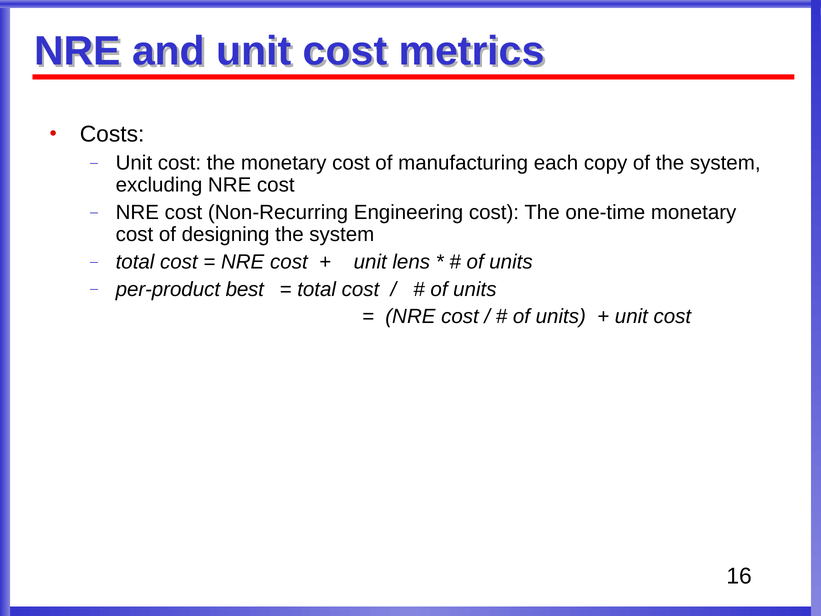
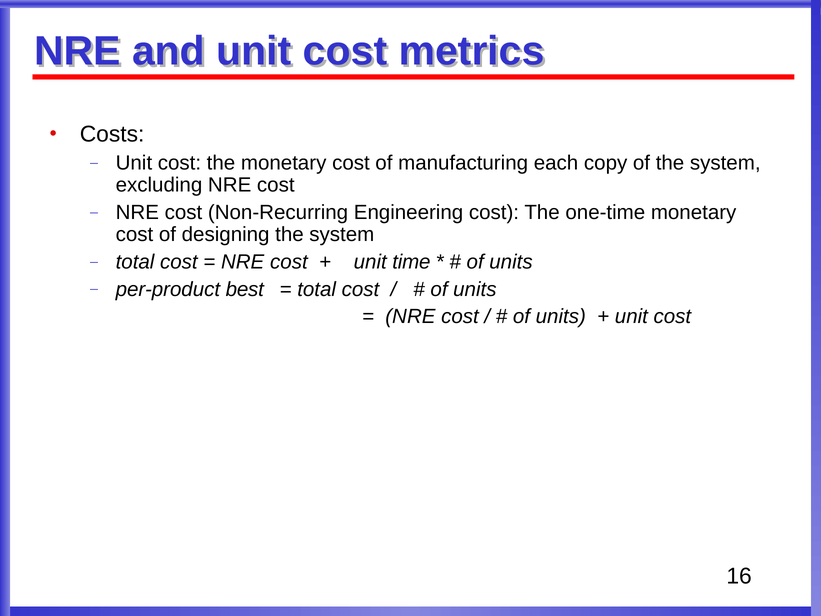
lens: lens -> time (411, 262)
